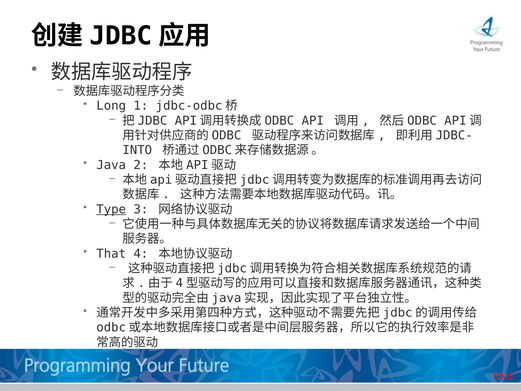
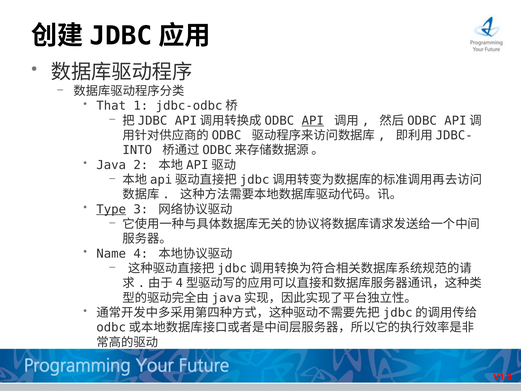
Long: Long -> That (111, 106)
API underline: none -> present (313, 121)
That: That -> Name (111, 254)
